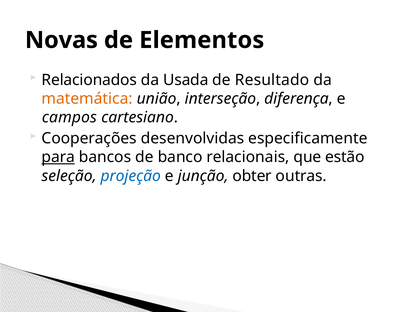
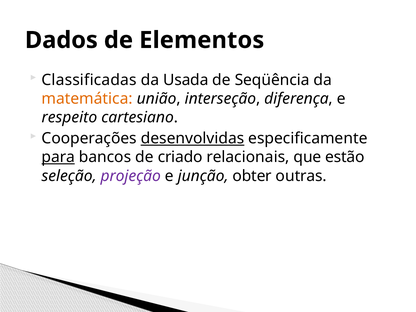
Novas: Novas -> Dados (61, 40)
Relacionados: Relacionados -> Classificadas (89, 80)
Resultado: Resultado -> Seqüência (272, 80)
campos: campos -> respeito (69, 117)
desenvolvidas underline: none -> present (193, 138)
banco: banco -> criado (180, 157)
projeção colour: blue -> purple (131, 176)
